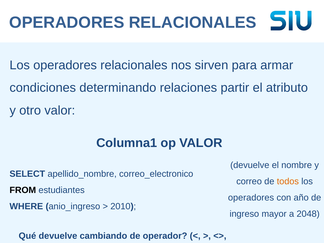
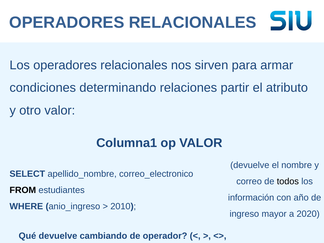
todos colour: orange -> black (288, 181)
operadores: operadores -> información (251, 198)
2048: 2048 -> 2020 (308, 214)
